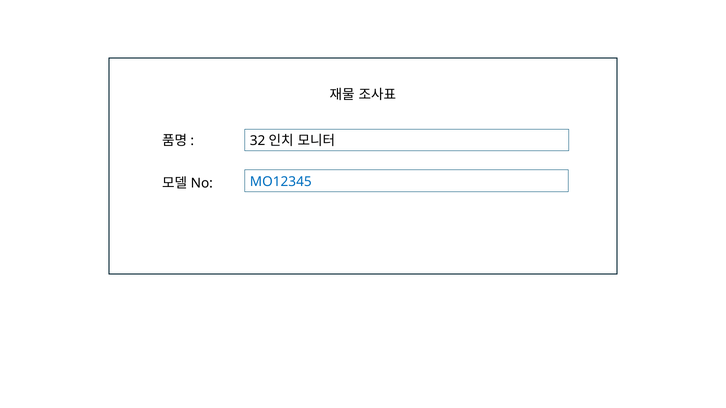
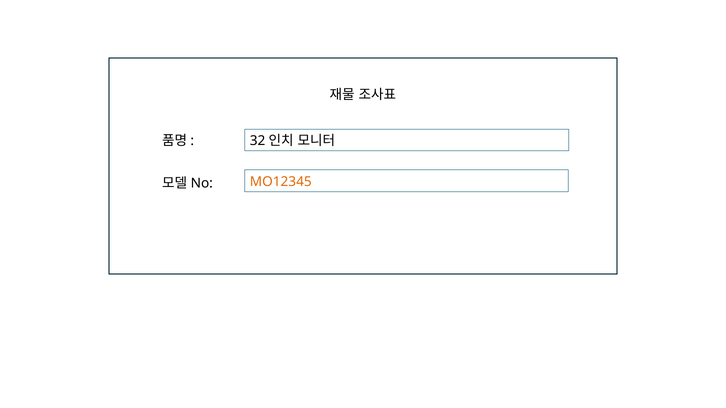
MO12345 colour: blue -> orange (281, 182)
